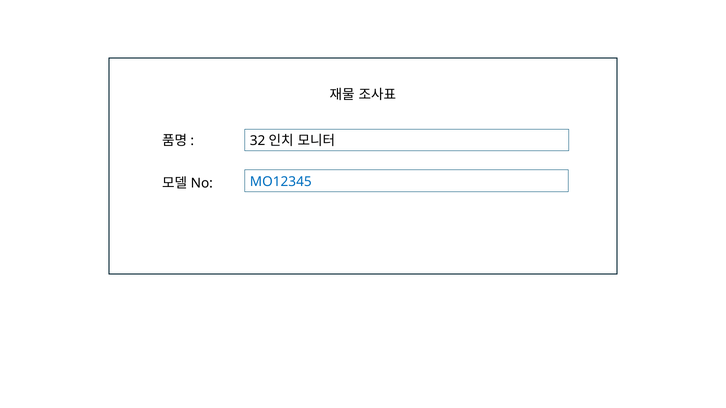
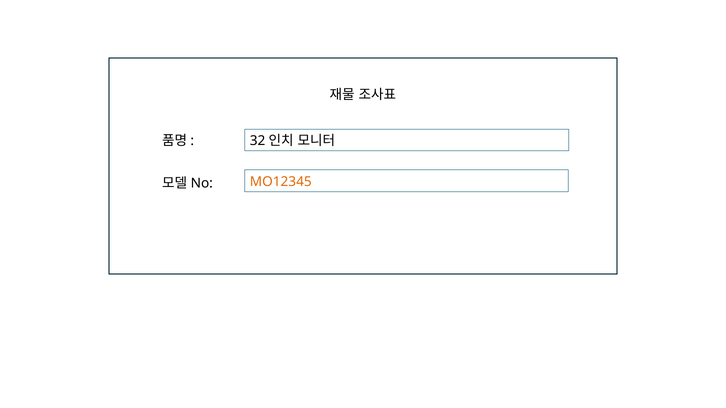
MO12345 colour: blue -> orange (281, 182)
